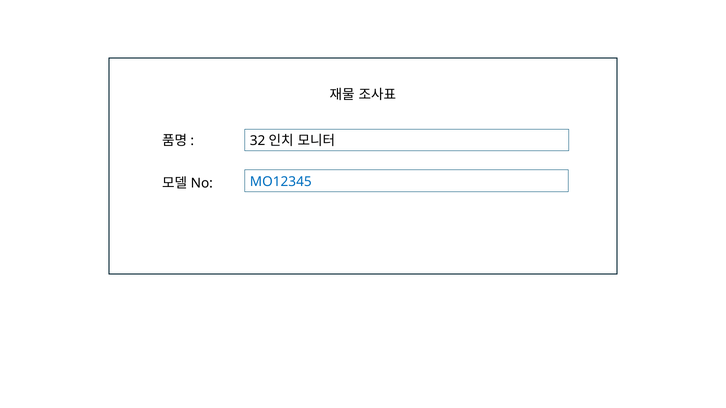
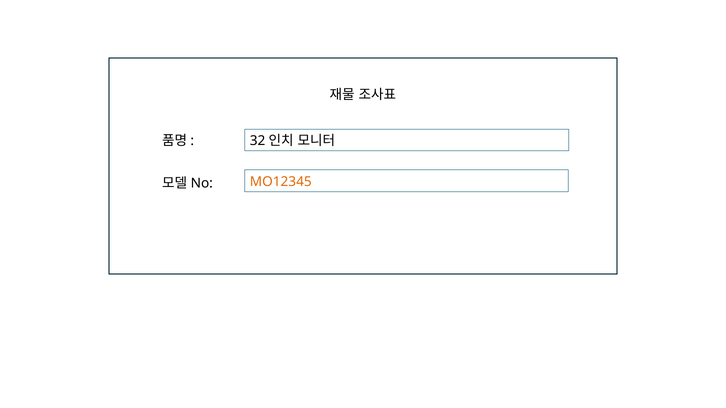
MO12345 colour: blue -> orange (281, 182)
